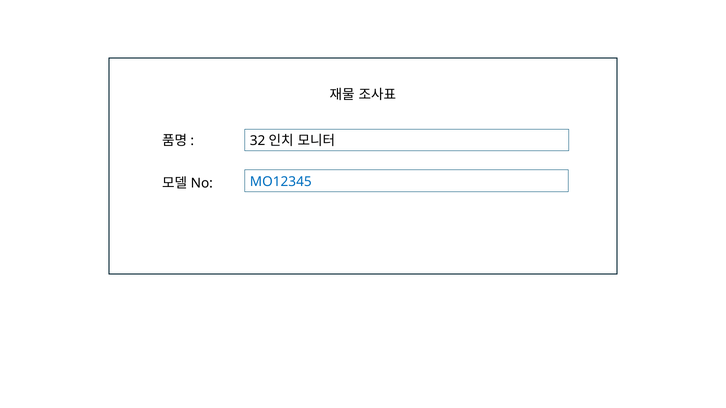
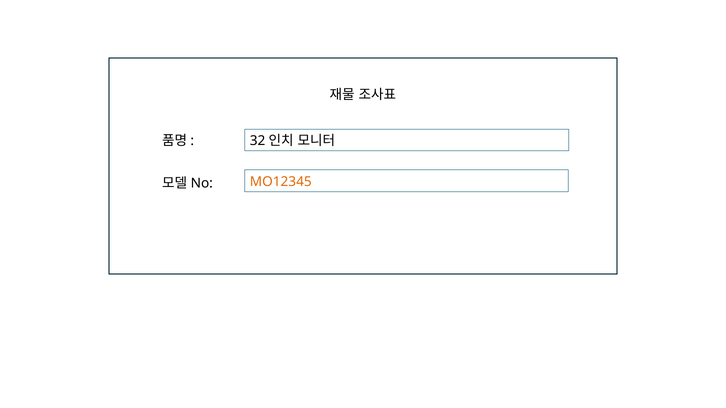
MO12345 colour: blue -> orange (281, 182)
